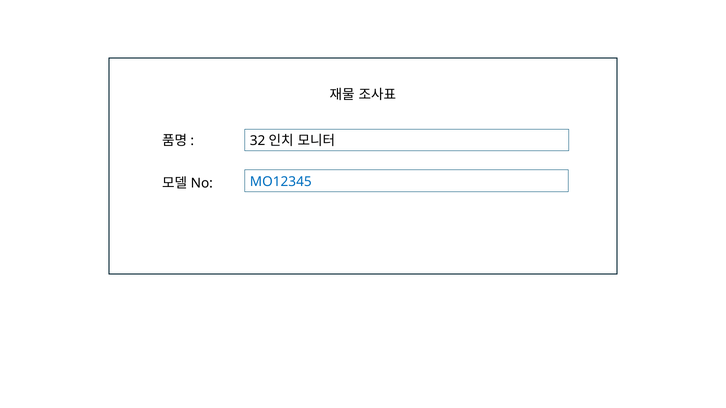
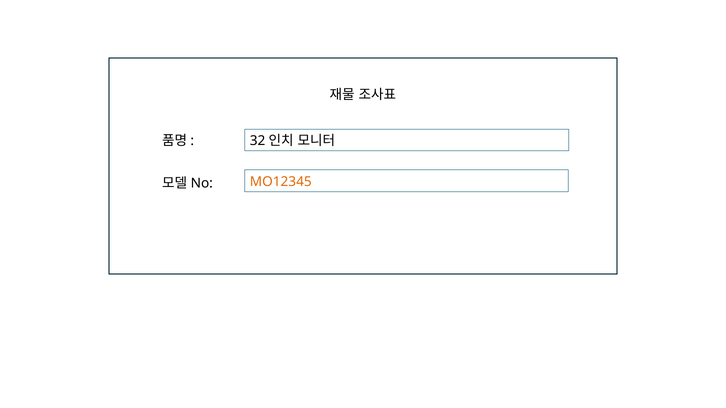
MO12345 colour: blue -> orange (281, 182)
